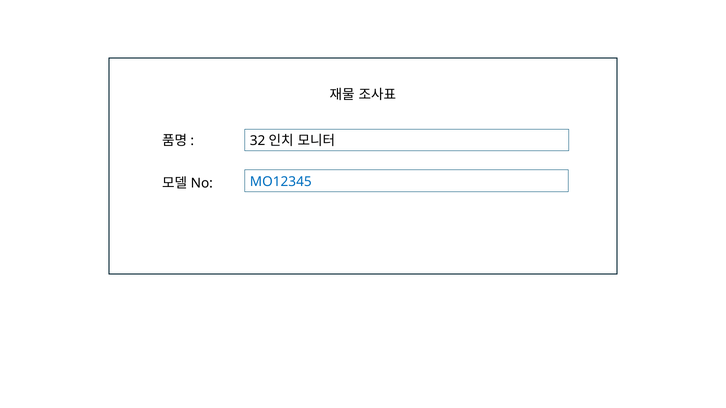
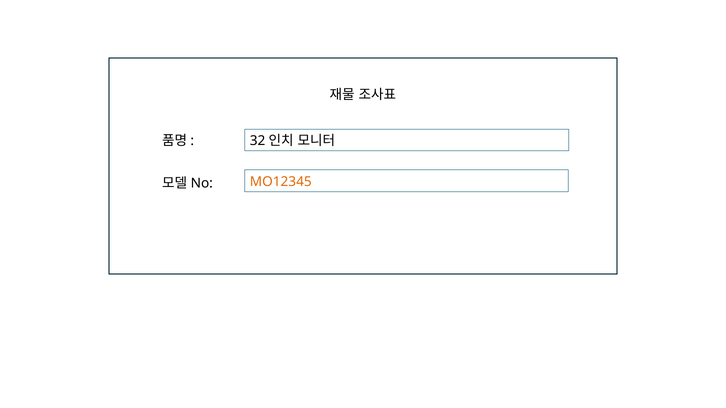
MO12345 colour: blue -> orange (281, 182)
